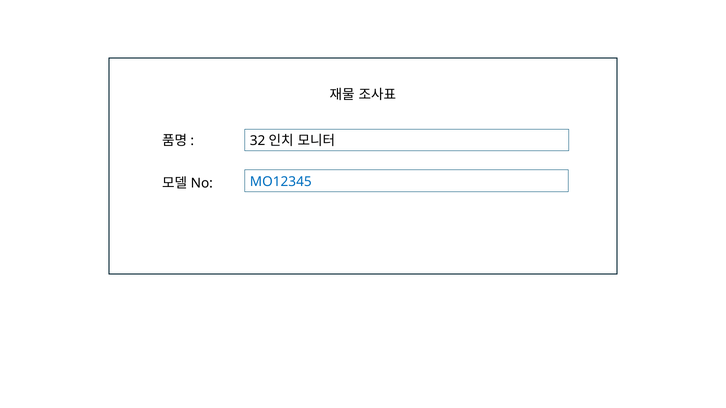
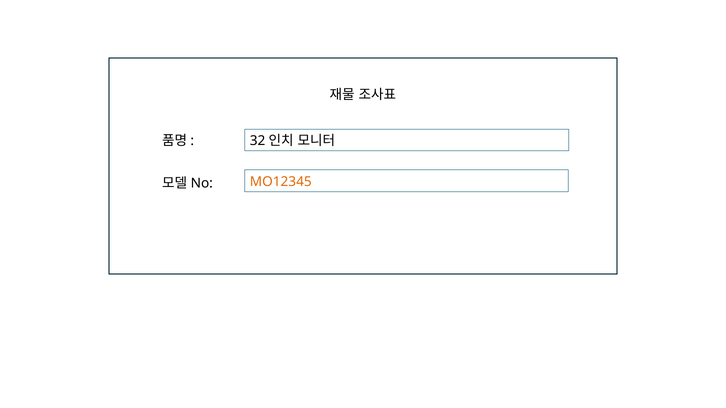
MO12345 colour: blue -> orange (281, 182)
